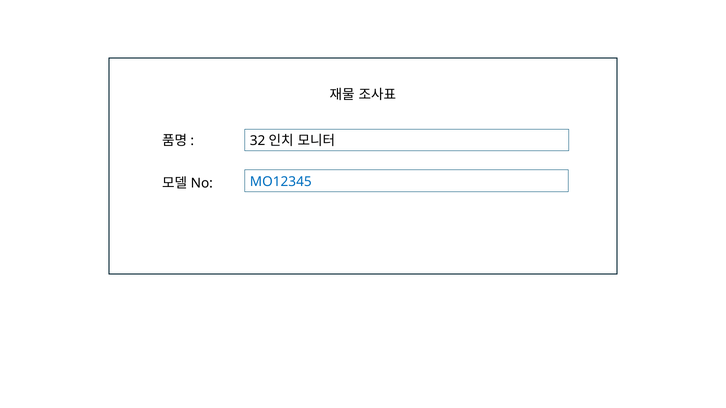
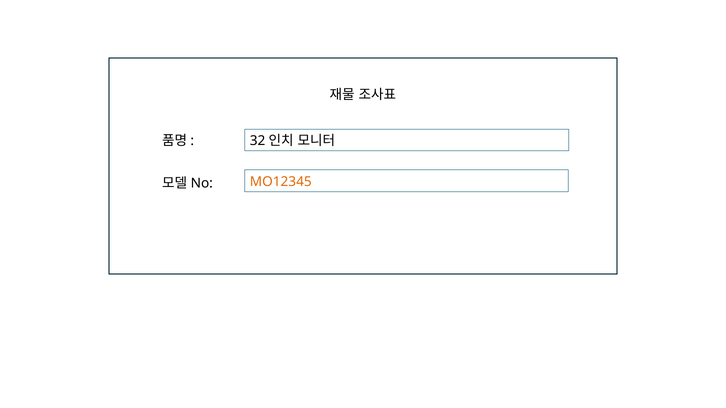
MO12345 colour: blue -> orange (281, 182)
